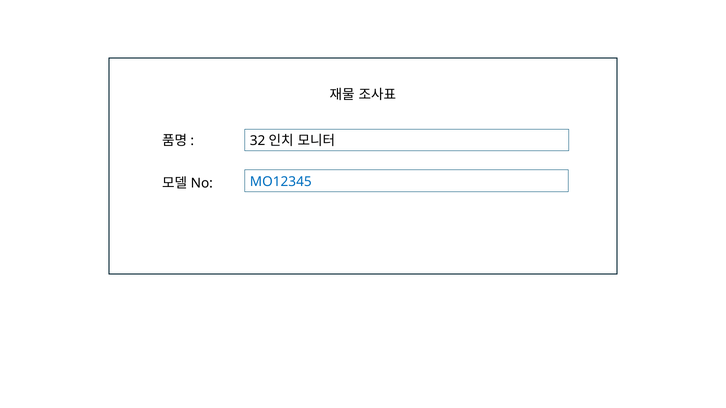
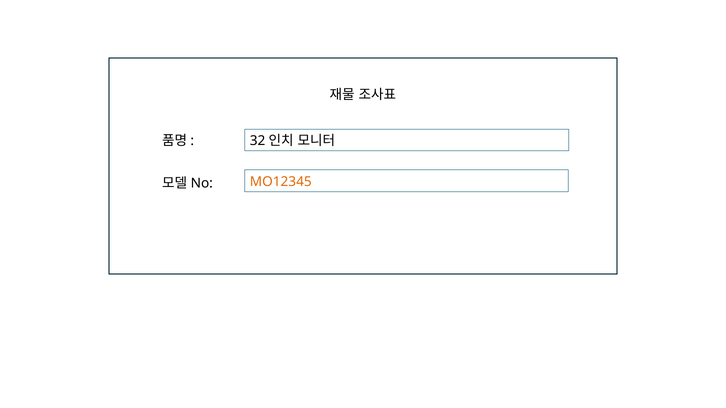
MO12345 colour: blue -> orange (281, 182)
